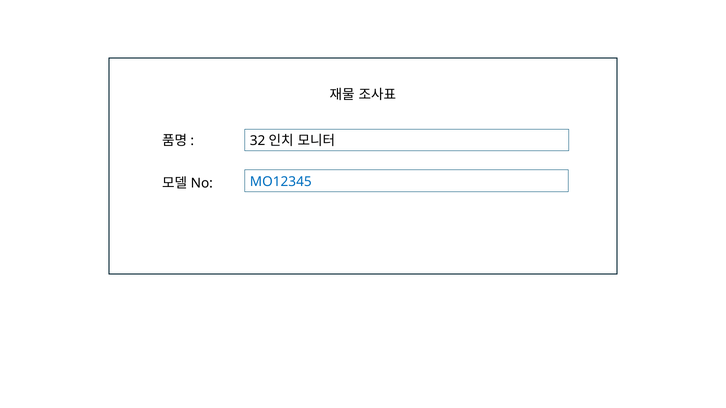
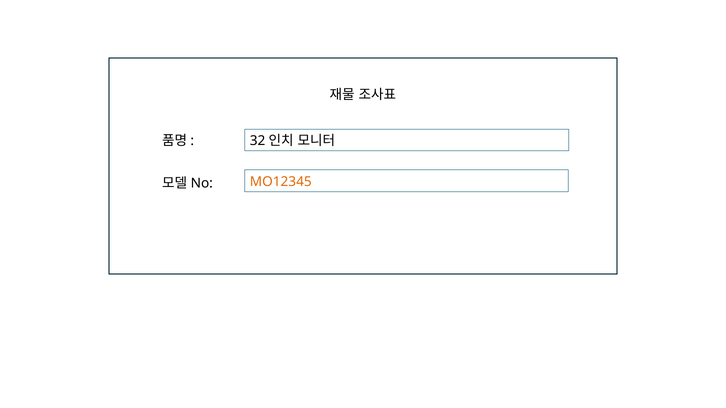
MO12345 colour: blue -> orange (281, 182)
